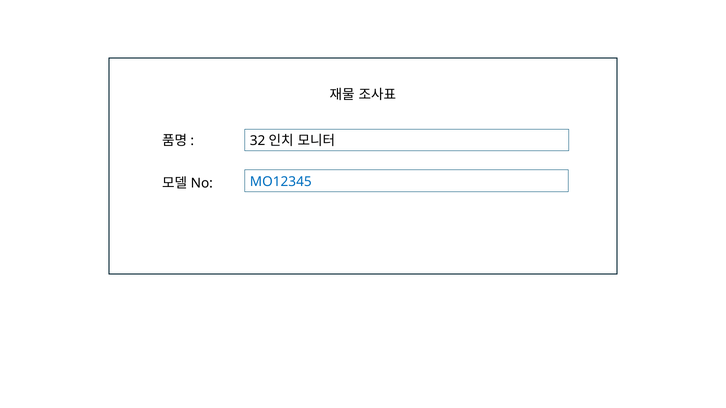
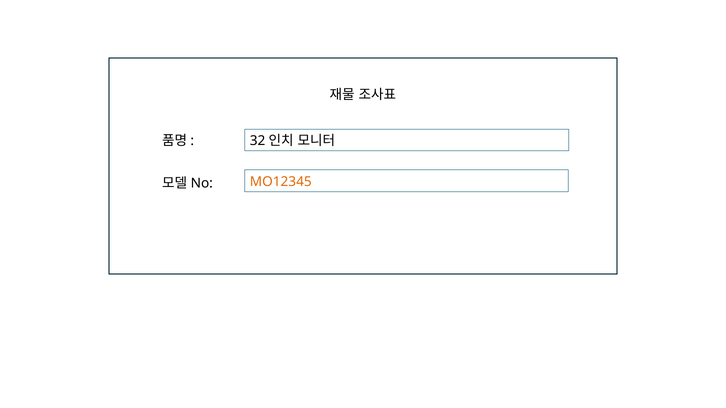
MO12345 colour: blue -> orange (281, 182)
